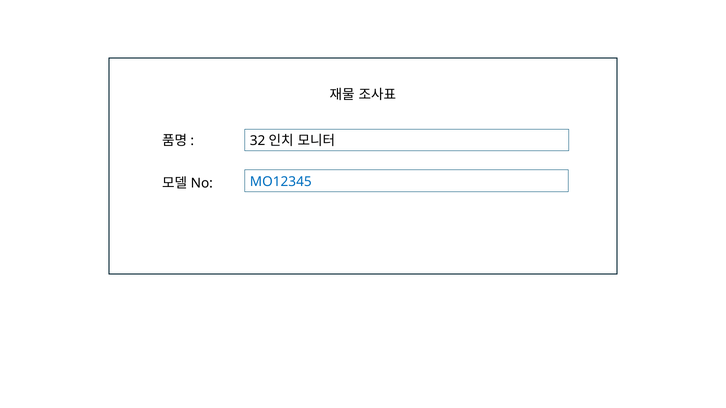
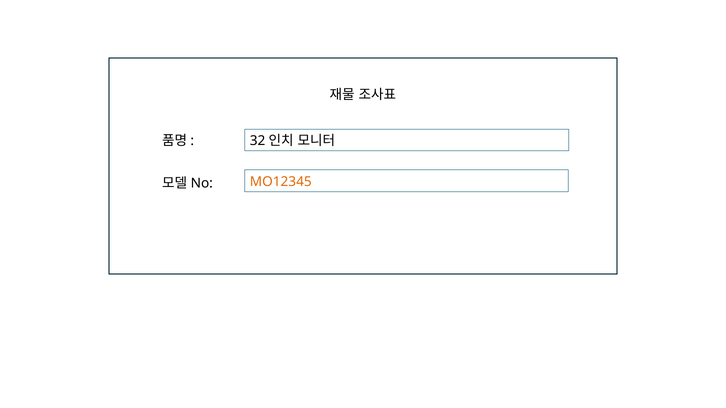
MO12345 colour: blue -> orange (281, 182)
